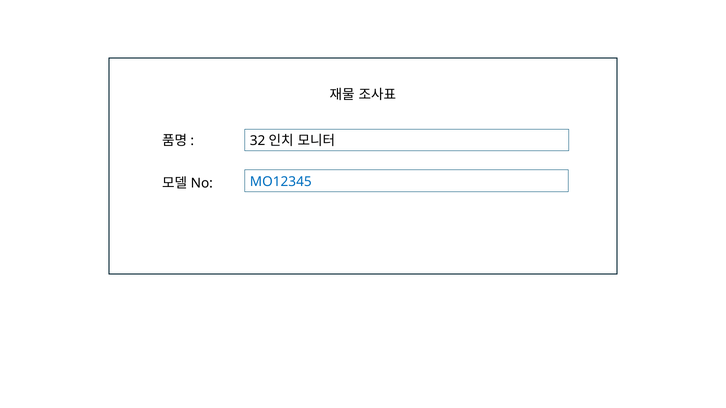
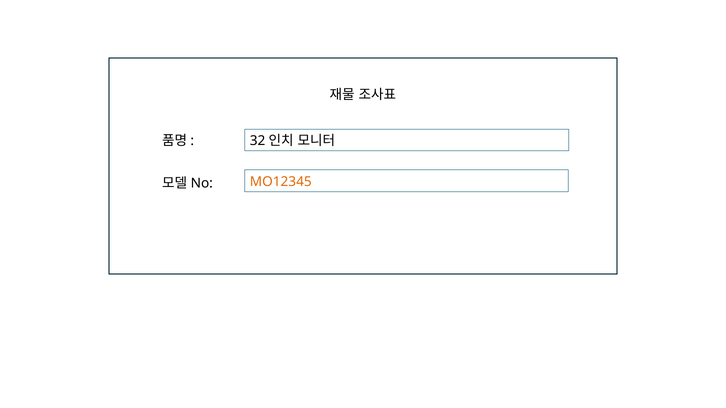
MO12345 colour: blue -> orange (281, 182)
